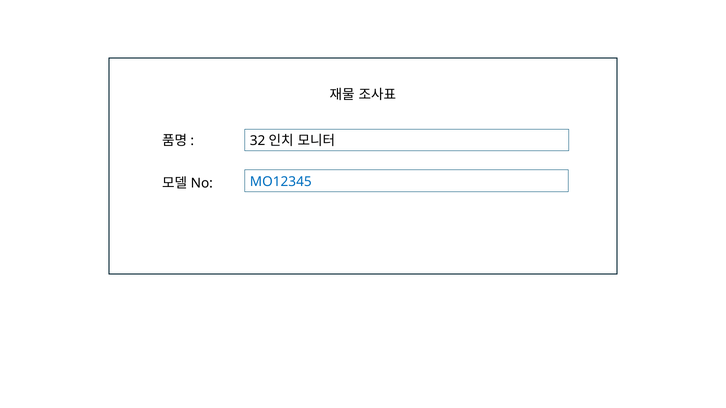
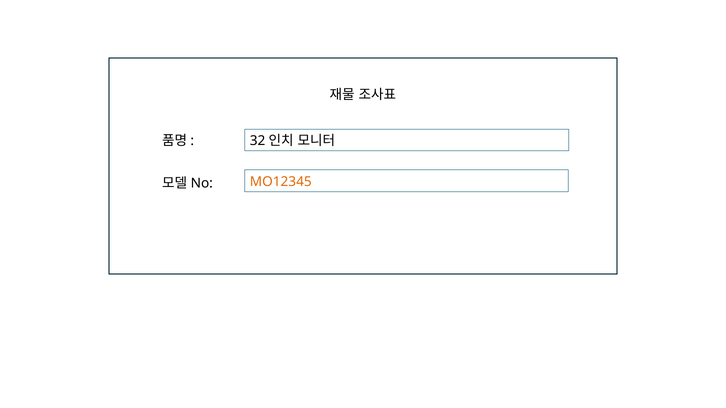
MO12345 colour: blue -> orange (281, 182)
